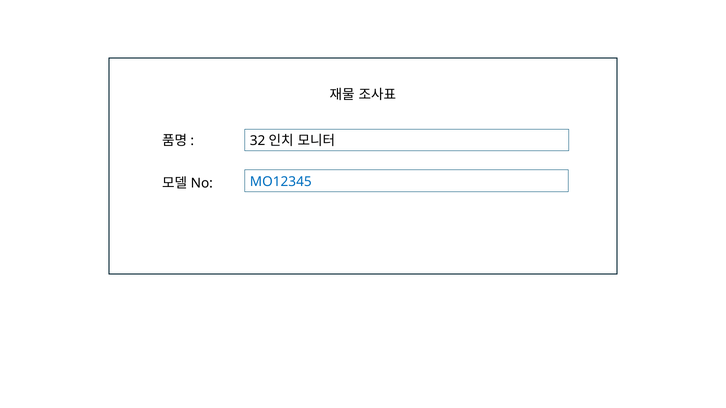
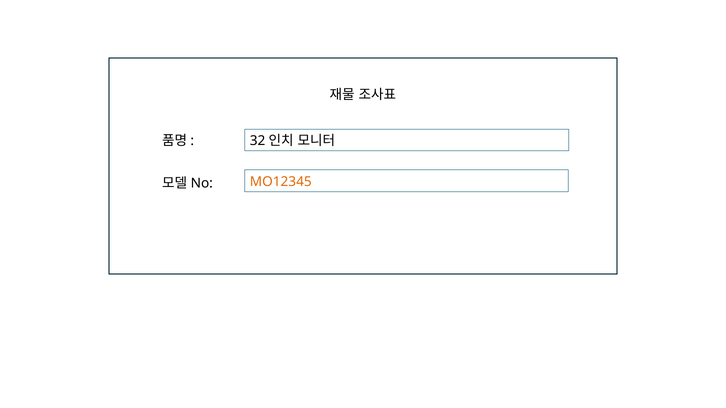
MO12345 colour: blue -> orange (281, 182)
